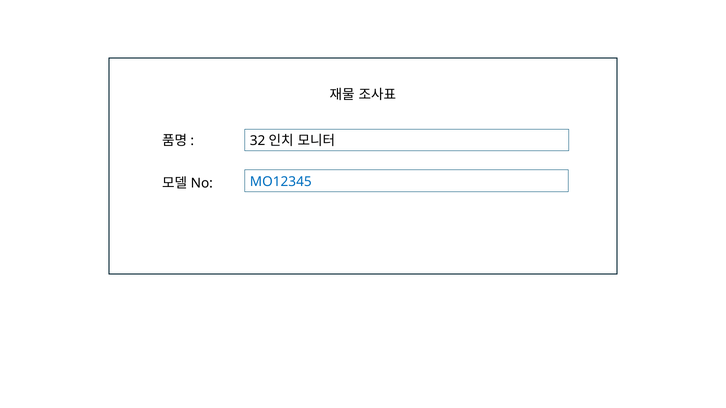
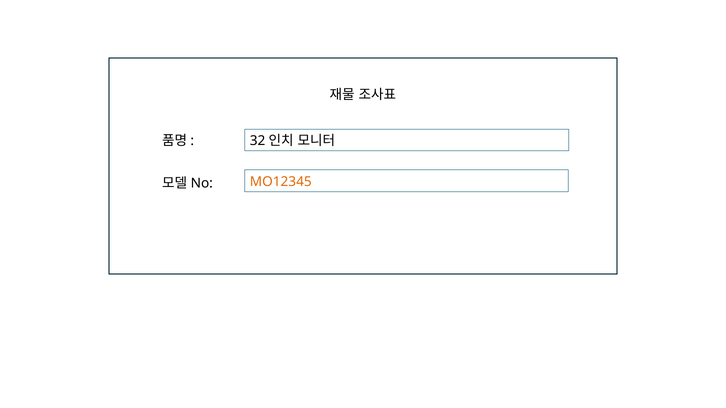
MO12345 colour: blue -> orange (281, 182)
